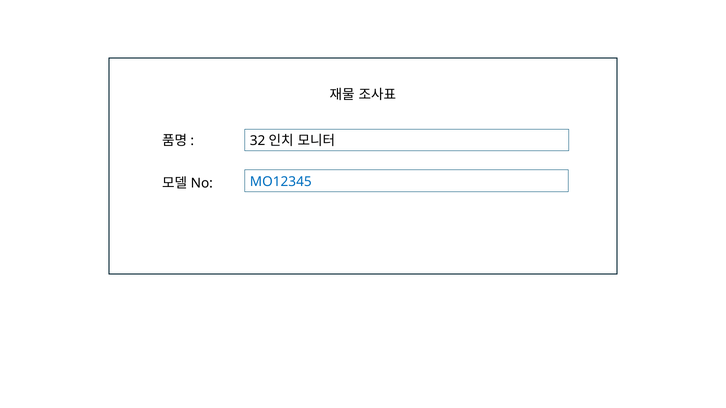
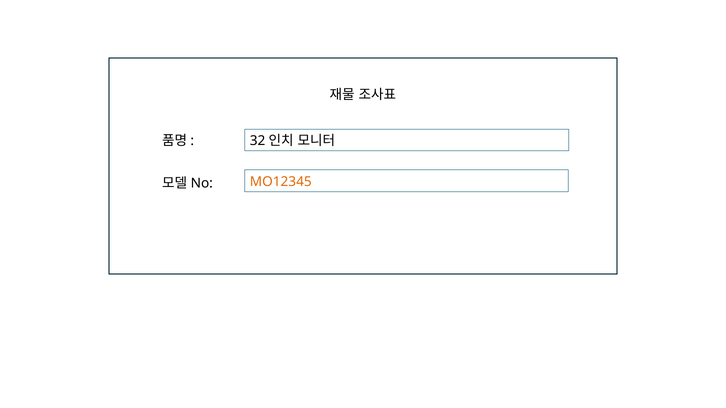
MO12345 colour: blue -> orange (281, 182)
